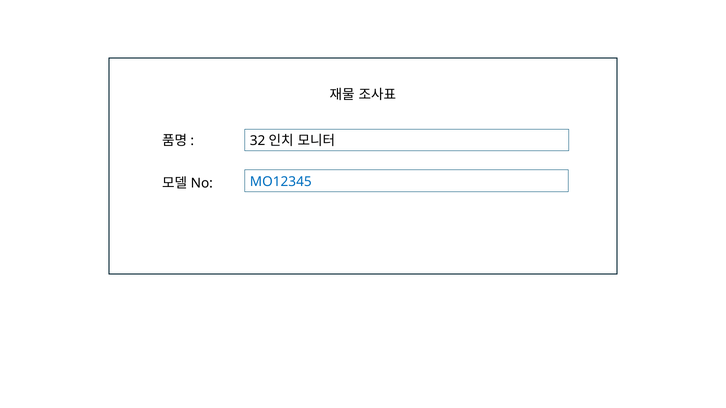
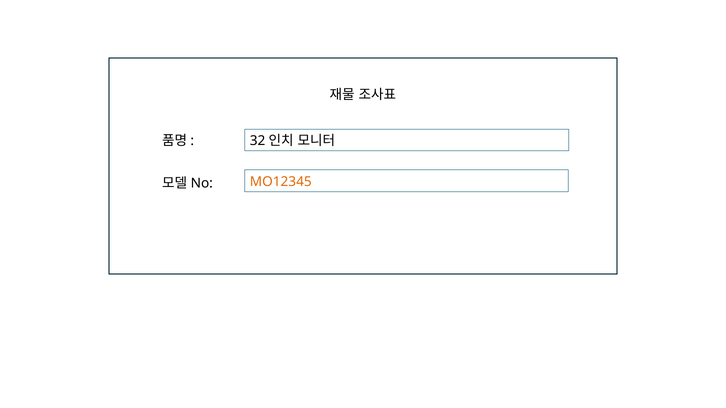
MO12345 colour: blue -> orange (281, 182)
